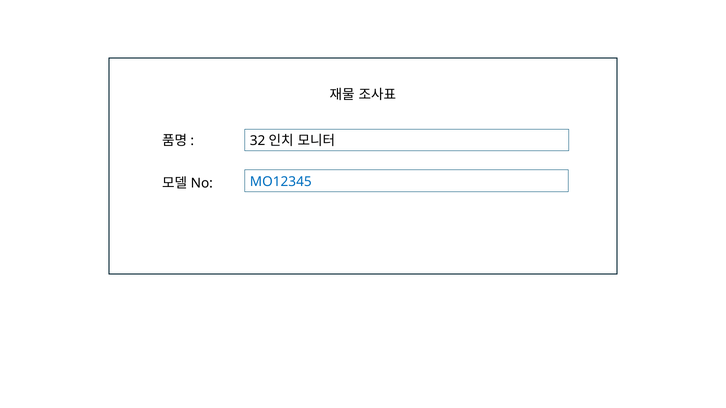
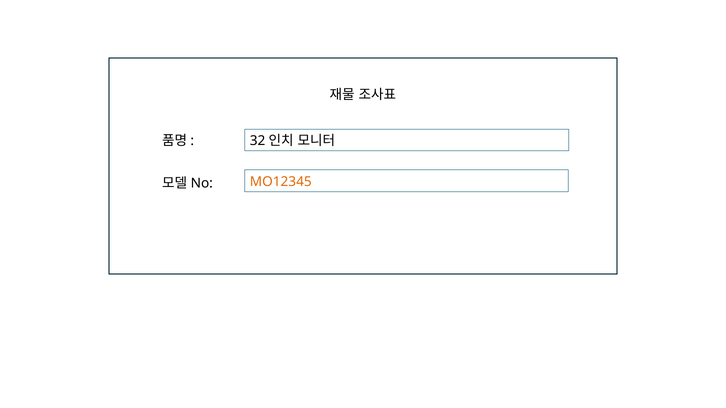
MO12345 colour: blue -> orange (281, 182)
